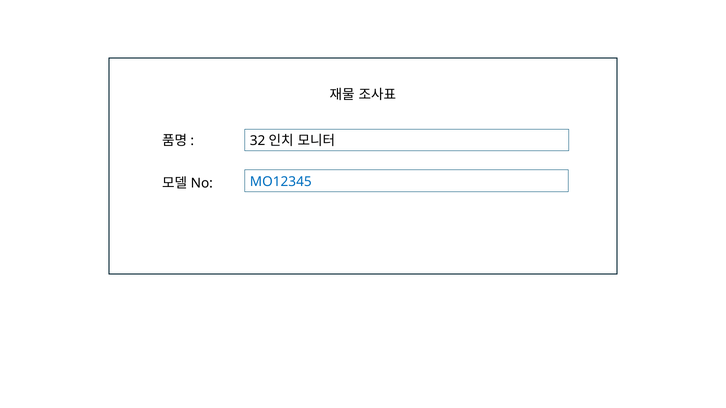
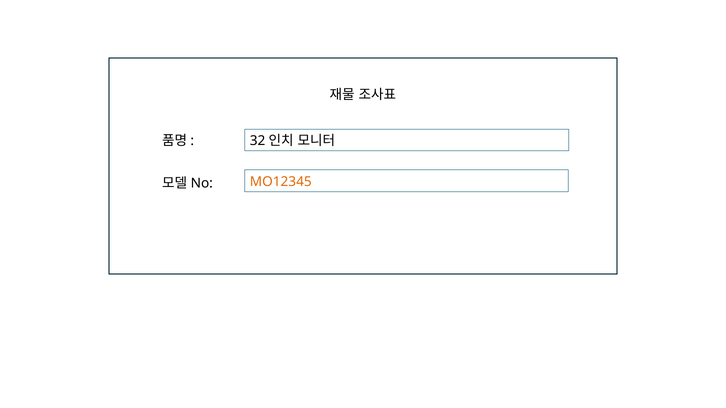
MO12345 colour: blue -> orange (281, 182)
